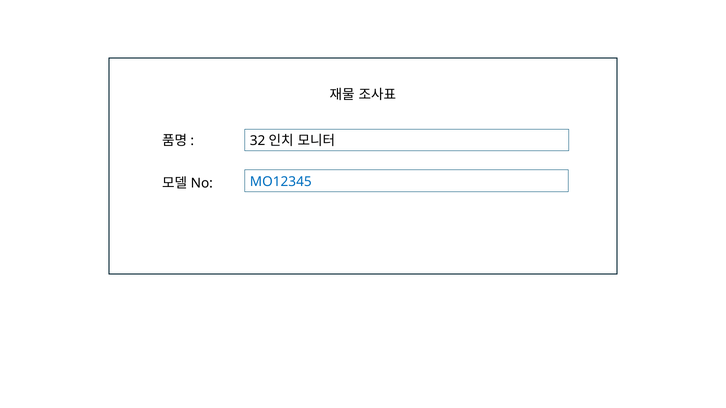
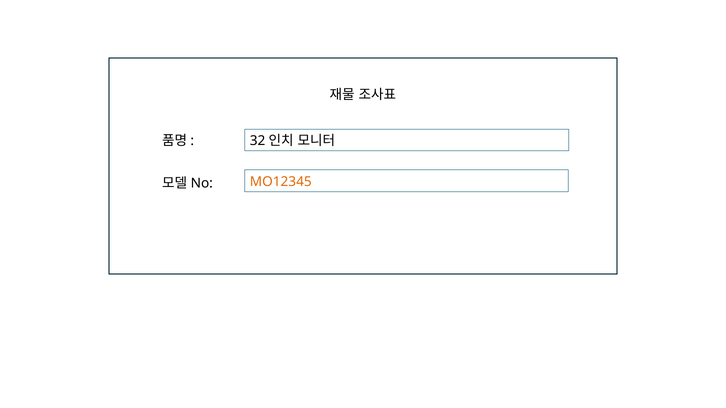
MO12345 colour: blue -> orange (281, 182)
